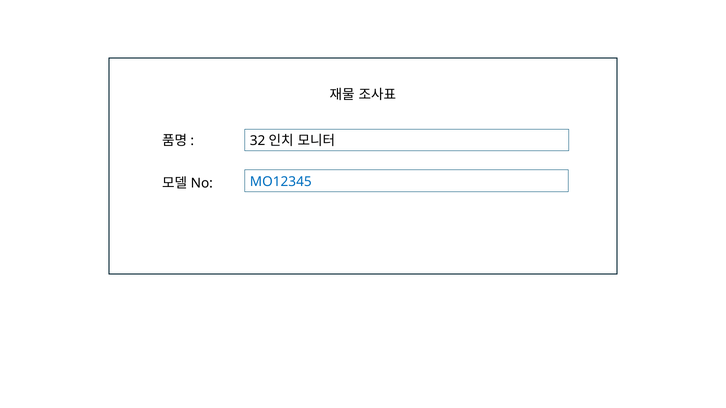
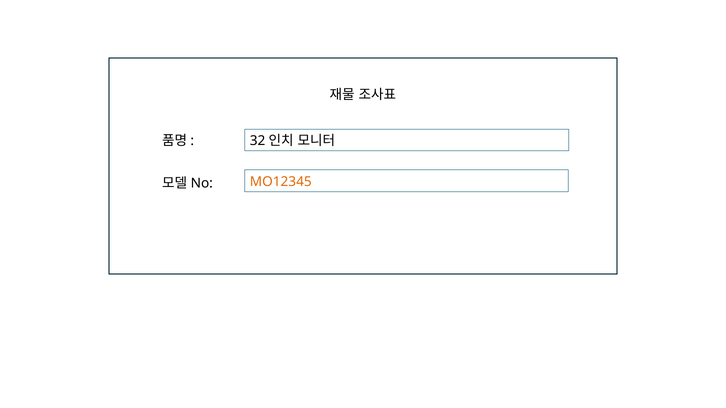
MO12345 colour: blue -> orange (281, 182)
